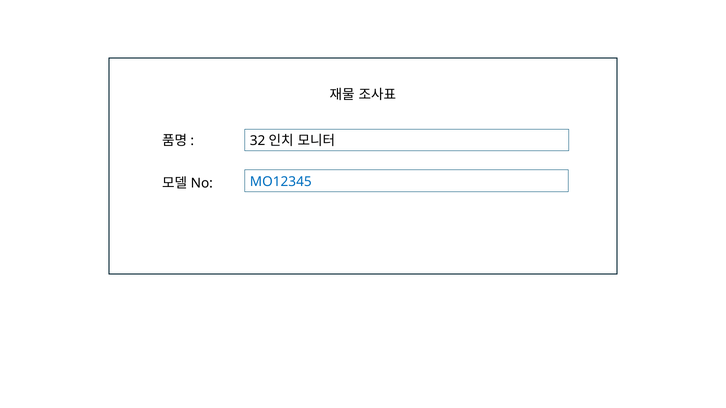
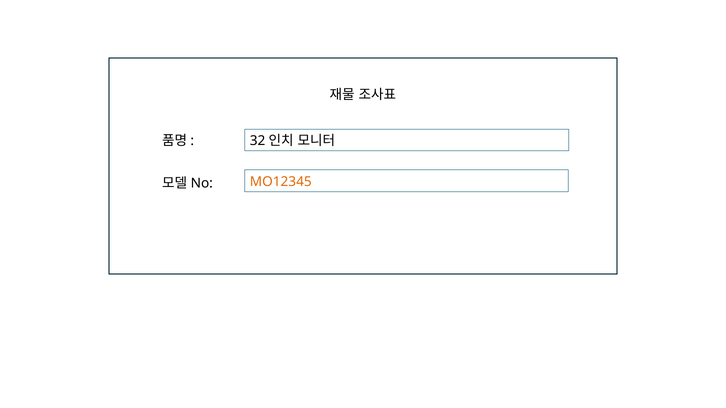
MO12345 colour: blue -> orange (281, 182)
